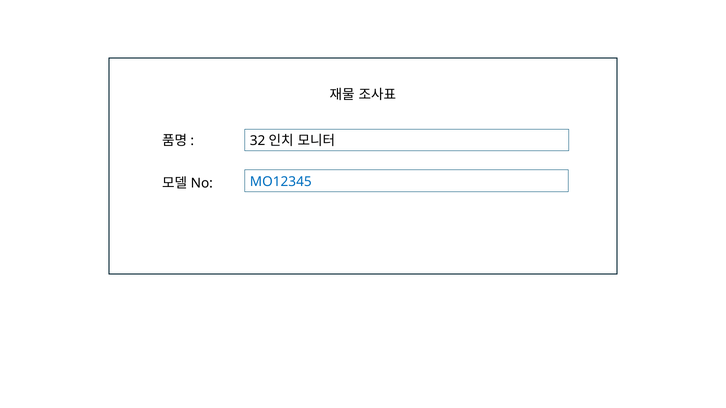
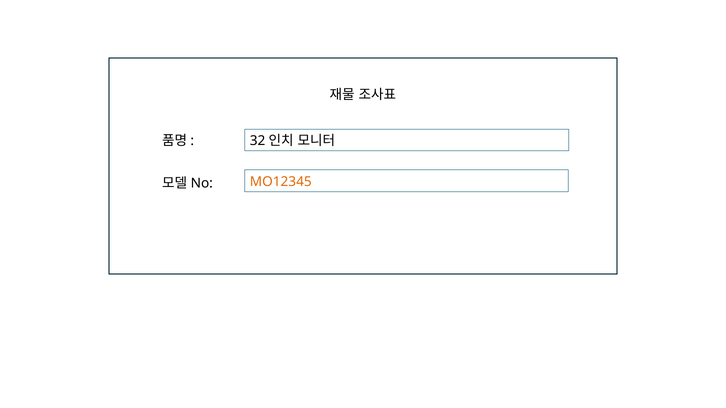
MO12345 colour: blue -> orange (281, 182)
